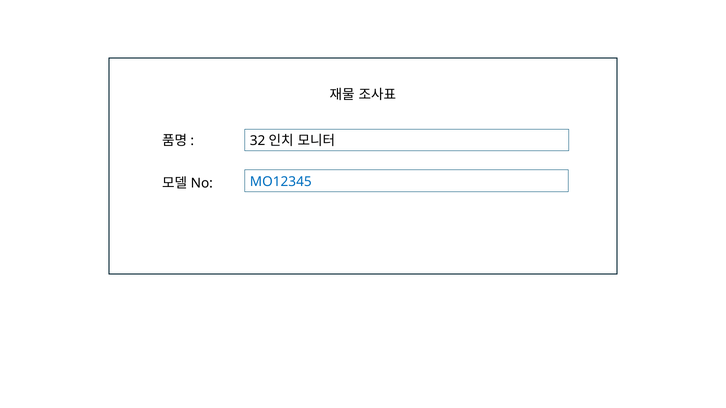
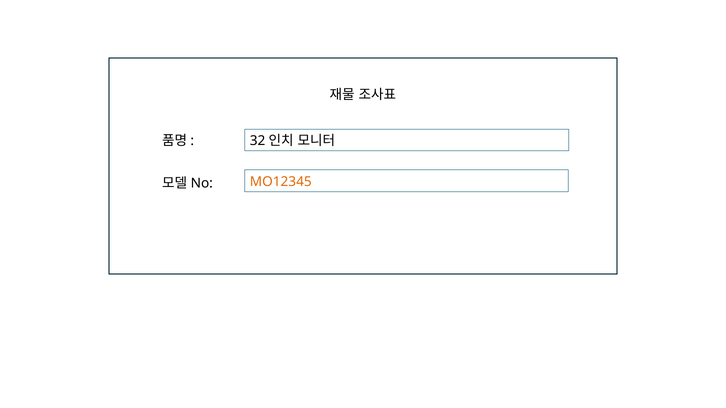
MO12345 colour: blue -> orange (281, 182)
